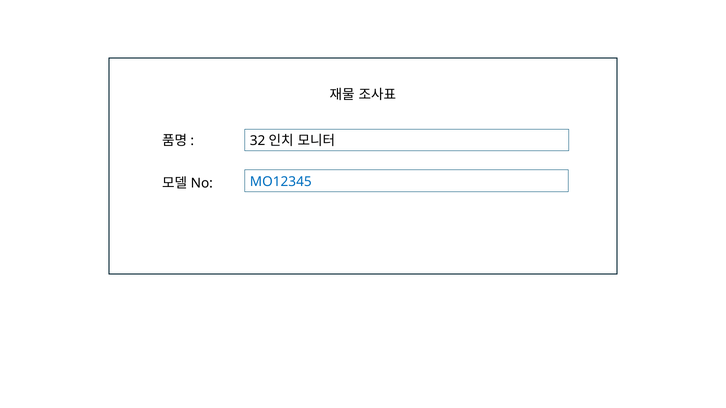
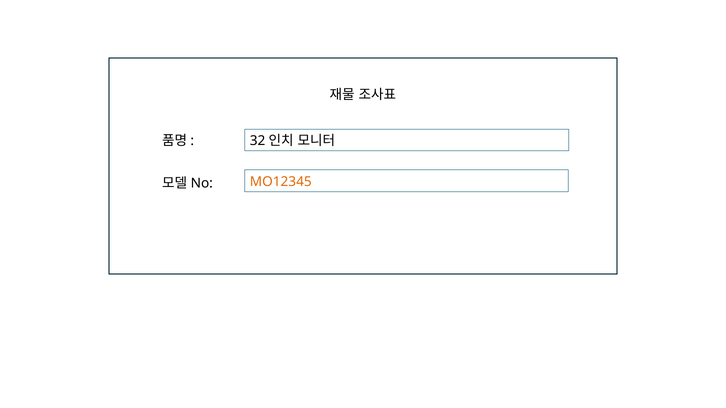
MO12345 colour: blue -> orange (281, 182)
